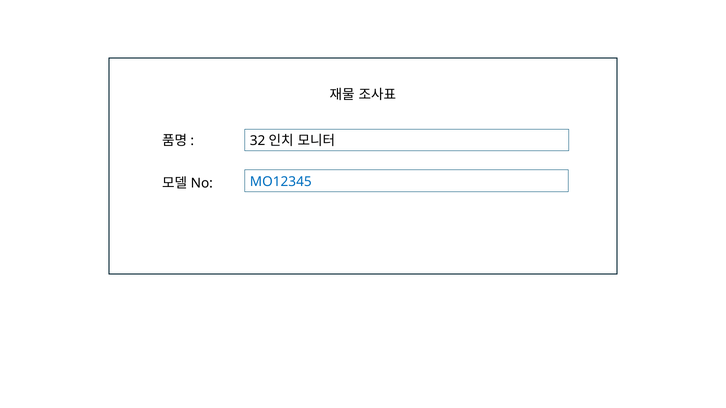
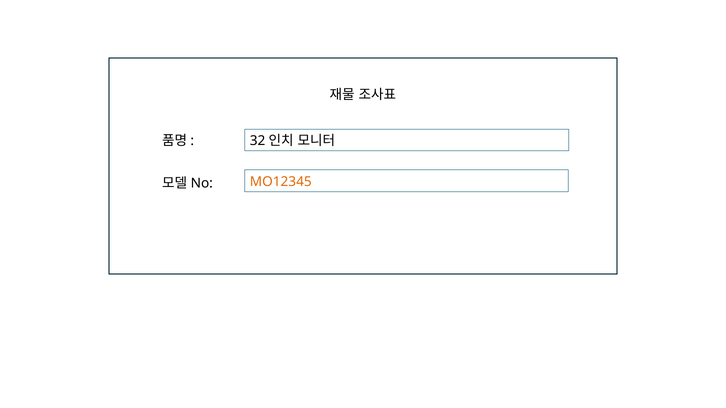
MO12345 colour: blue -> orange (281, 182)
